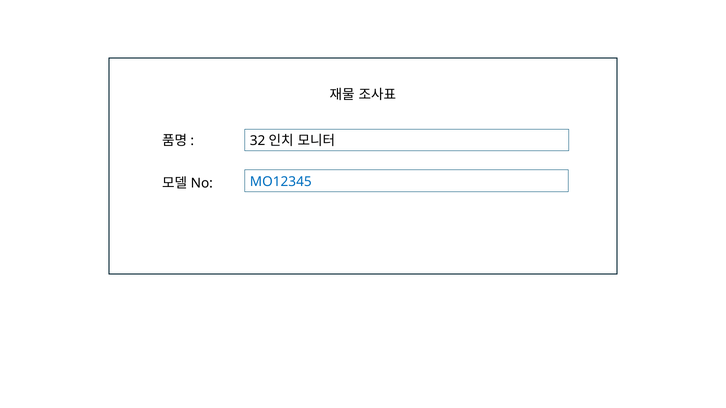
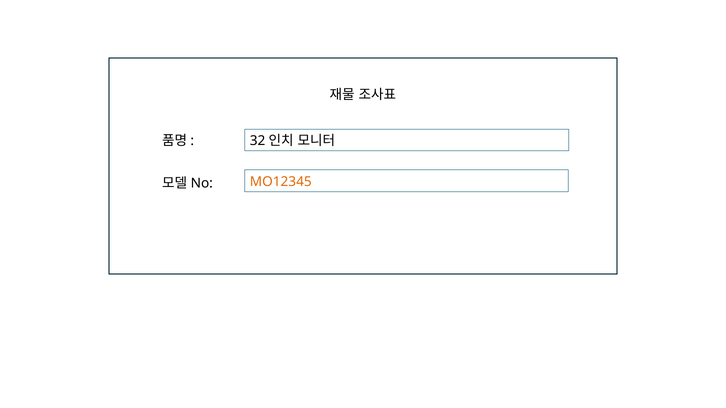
MO12345 colour: blue -> orange (281, 182)
